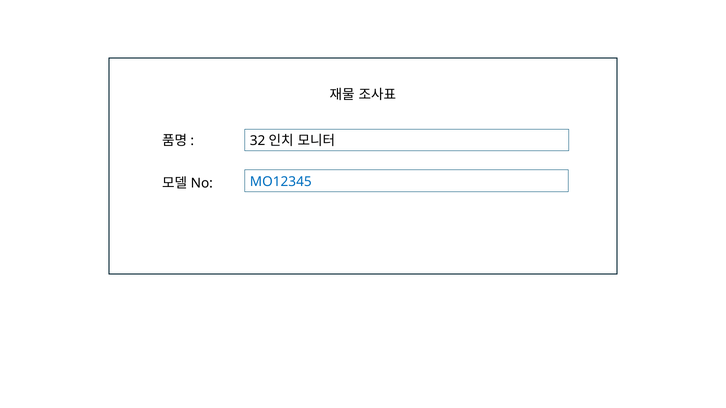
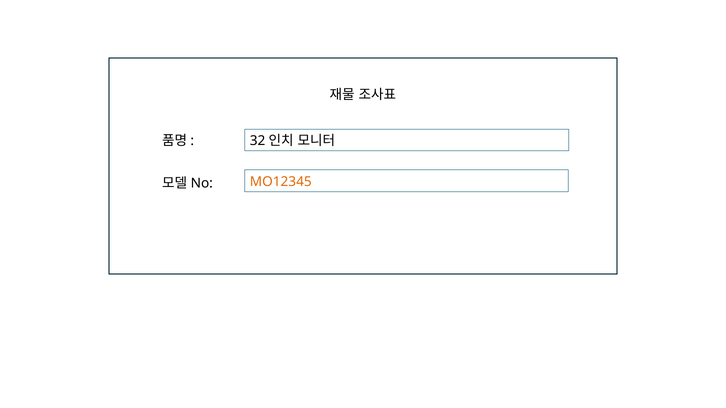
MO12345 colour: blue -> orange (281, 182)
